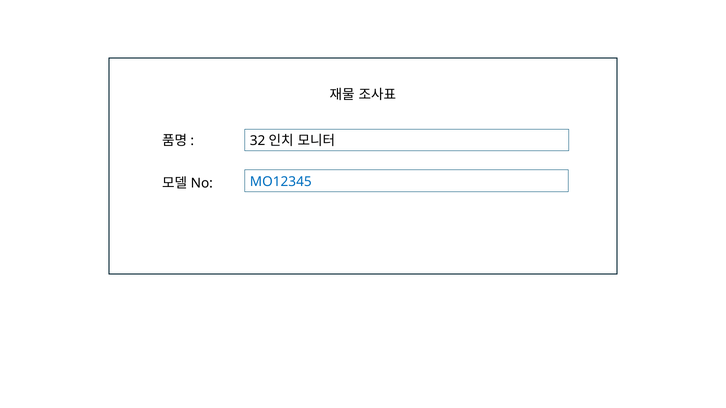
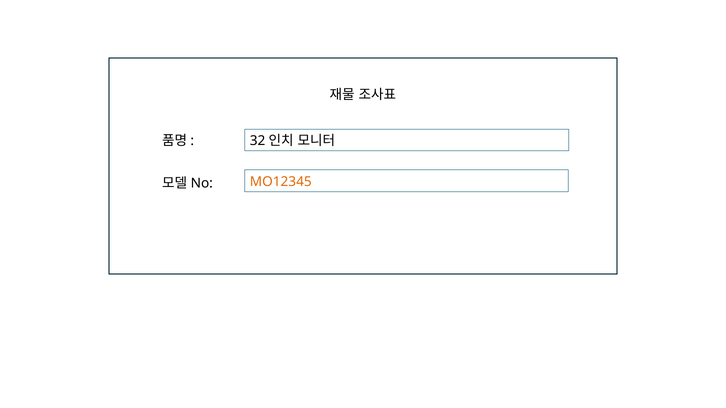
MO12345 colour: blue -> orange (281, 182)
